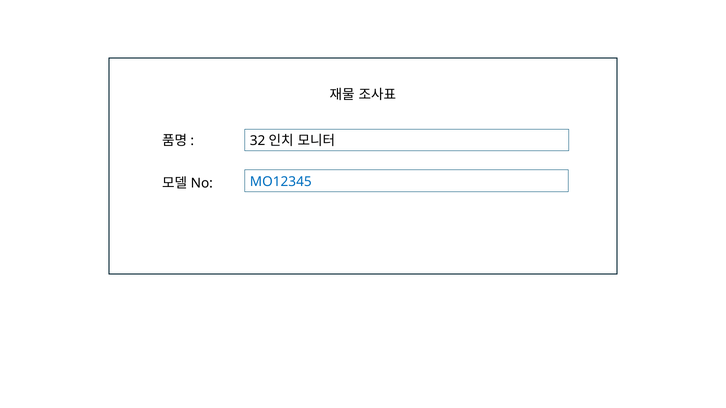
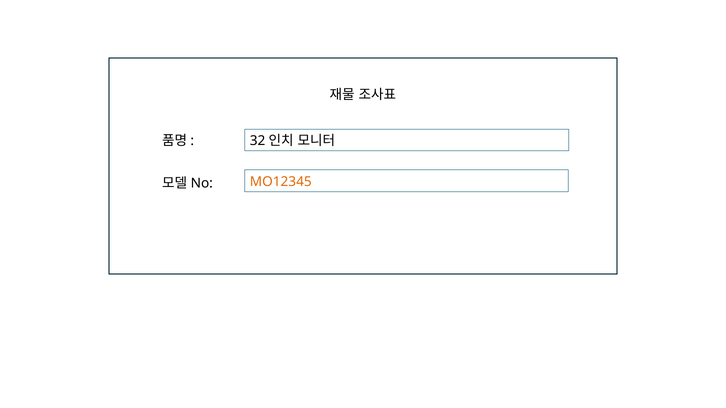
MO12345 colour: blue -> orange (281, 182)
